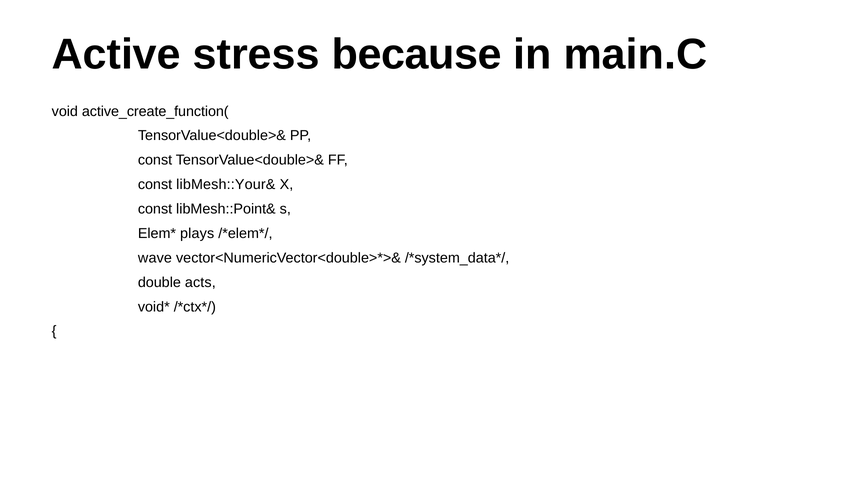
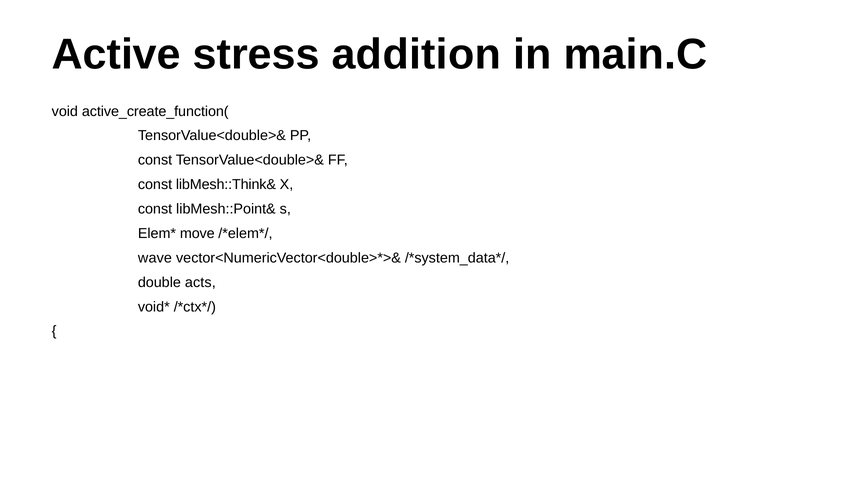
because: because -> addition (416, 54)
libMesh::Your&: libMesh::Your& -> libMesh::Think& (226, 185)
plays: plays -> move (197, 233)
